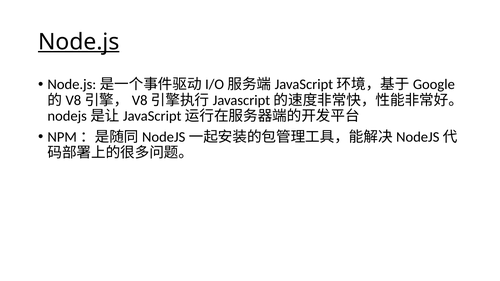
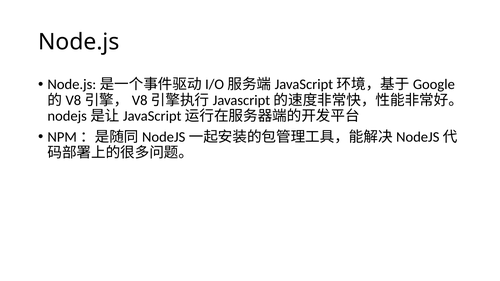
Node.js underline: present -> none (79, 42)
